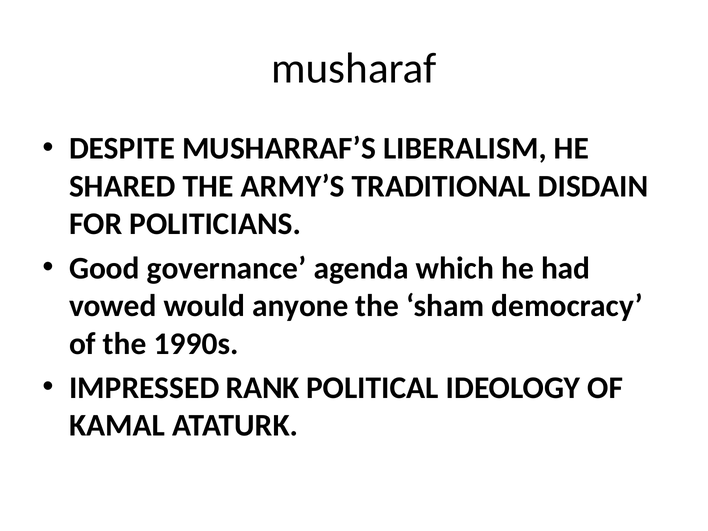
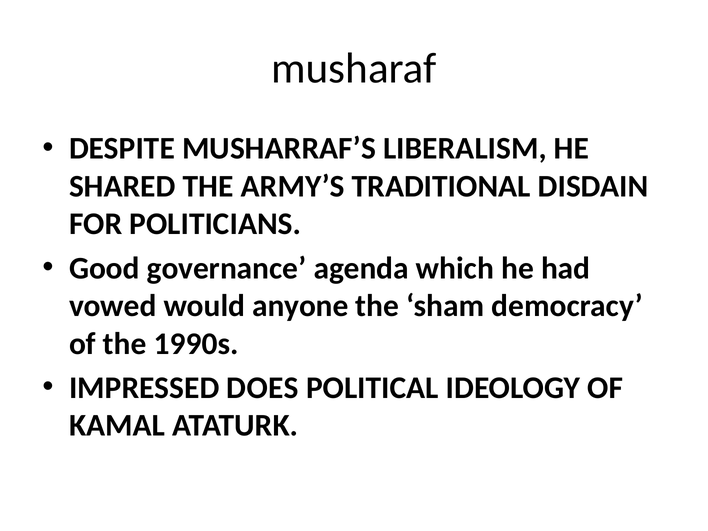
RANK: RANK -> DOES (263, 388)
